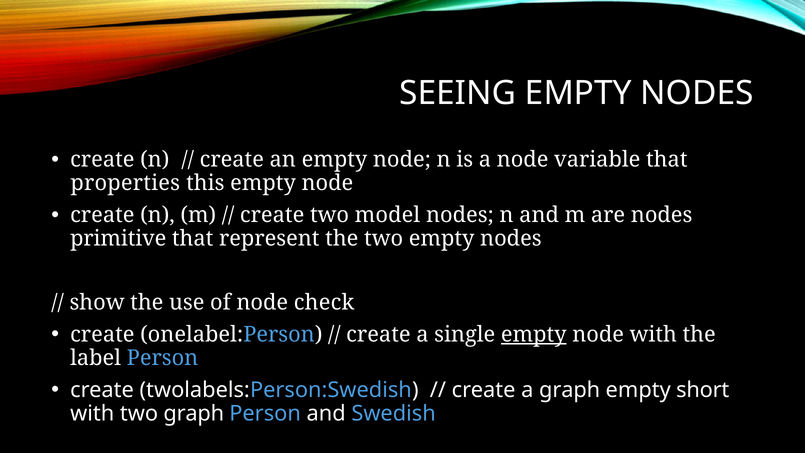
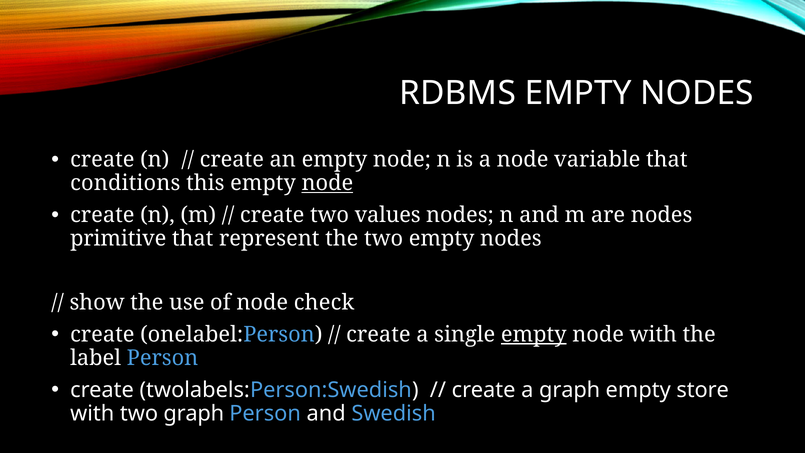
SEEING: SEEING -> RDBMS (458, 93)
properties: properties -> conditions (125, 183)
node underline: none -> present (327, 183)
model: model -> values (388, 215)
short: short -> store (703, 390)
